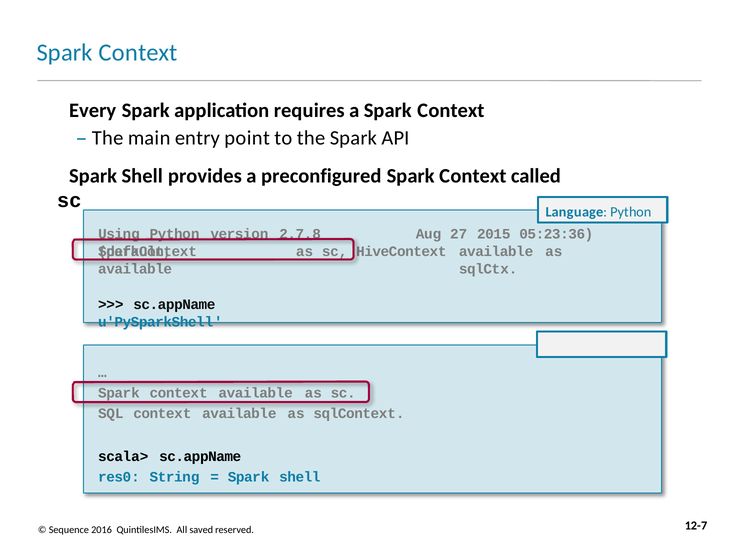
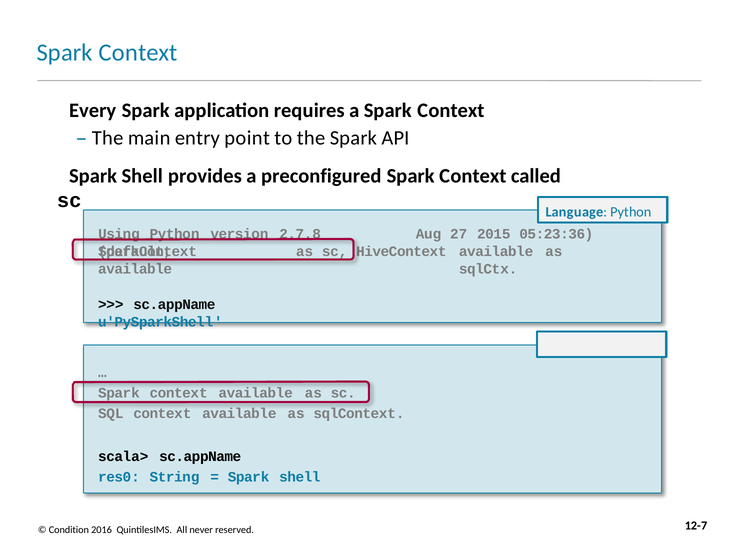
Sequence: Sequence -> Condition (69, 529)
saved: saved -> never (201, 529)
